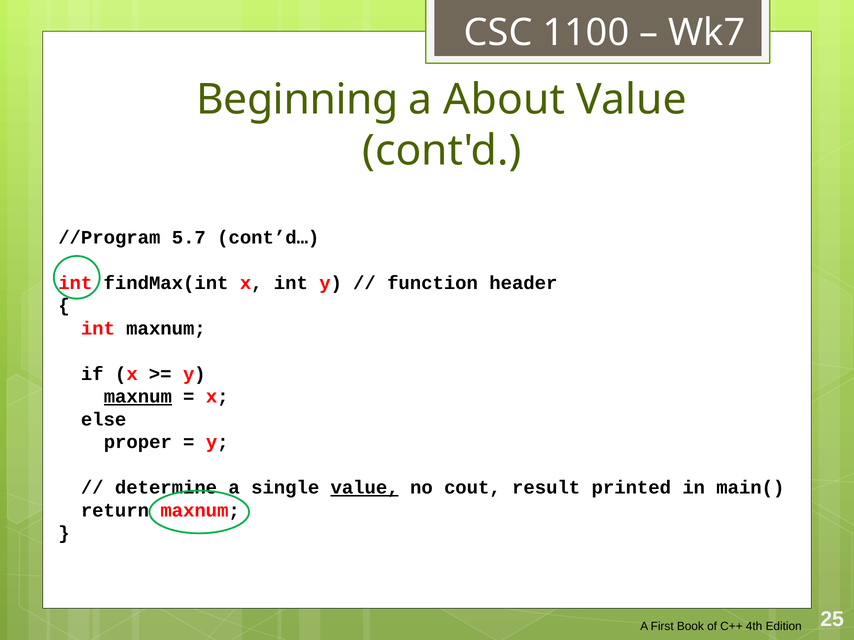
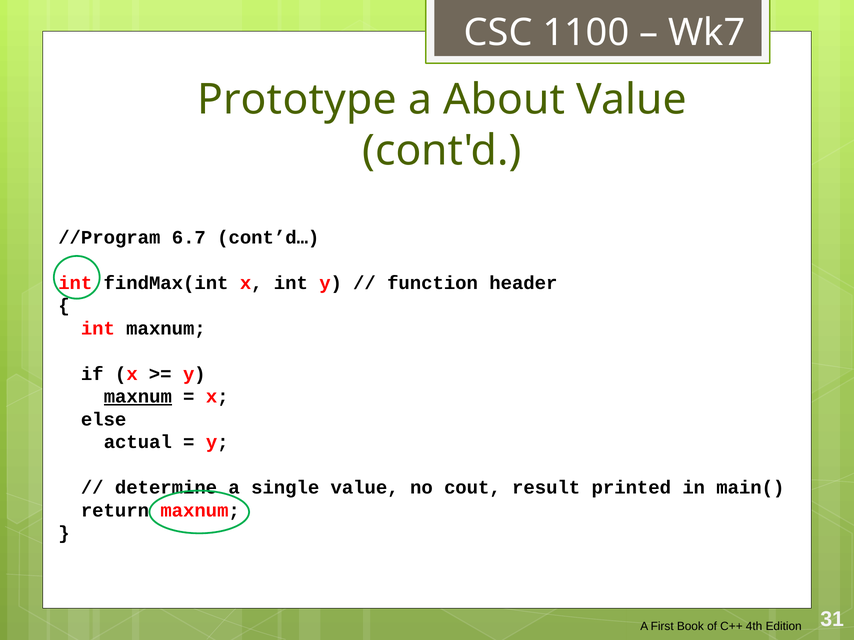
Beginning: Beginning -> Prototype (297, 100)
5.7: 5.7 -> 6.7 (189, 238)
proper: proper -> actual (138, 442)
value underline: present -> none (365, 488)
25: 25 -> 31 (832, 620)
